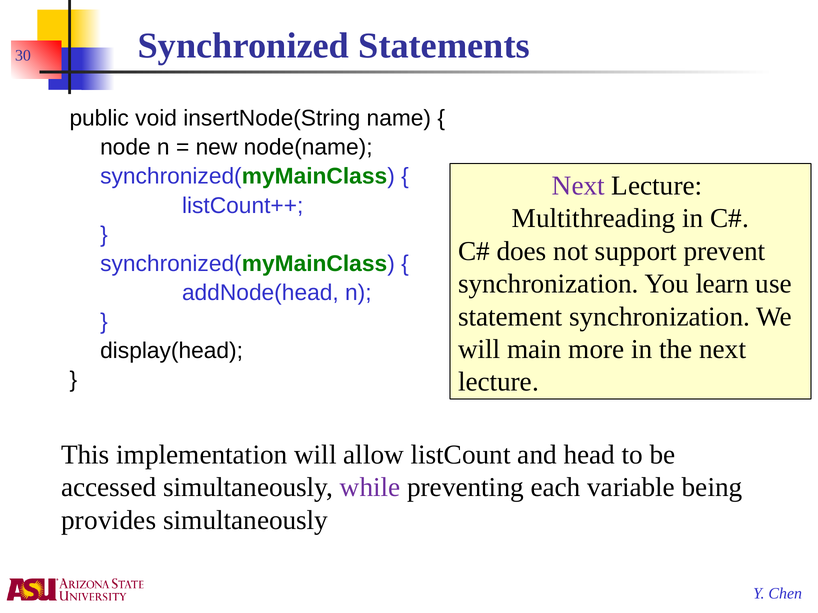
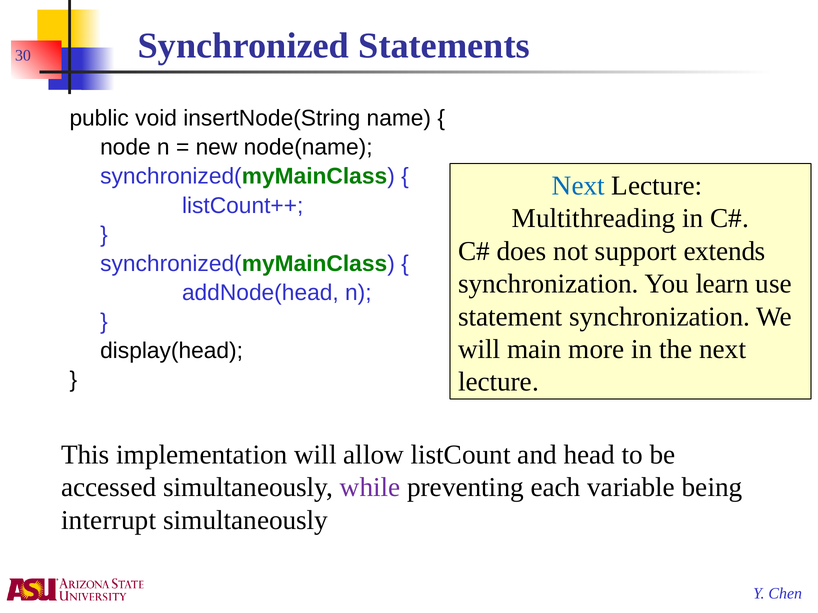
Next colour: purple -> blue (578, 186)
prevent: prevent -> extends (725, 251)
provides: provides -> interrupt (109, 521)
